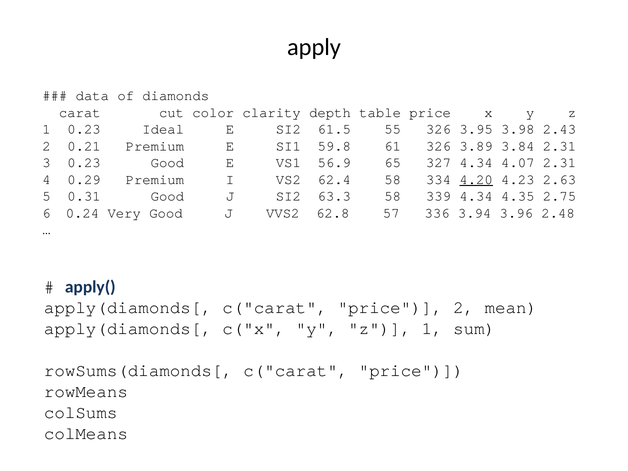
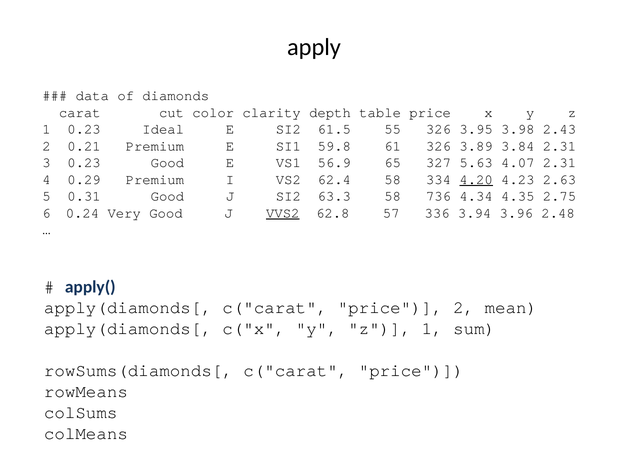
327 4.34: 4.34 -> 5.63 (476, 163)
339: 339 -> 736 (439, 196)
VVS2 underline: none -> present (283, 213)
